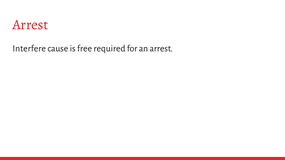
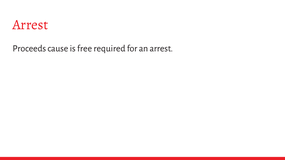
Interfere: Interfere -> Proceeds (29, 49)
